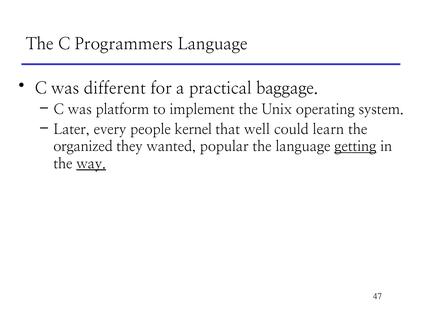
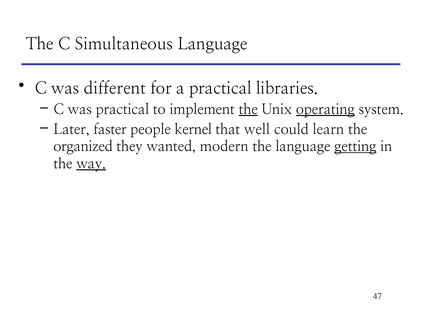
Programmers: Programmers -> Simultaneous (124, 44)
baggage: baggage -> libraries (287, 88)
was platform: platform -> practical (122, 110)
the underline: none -> present (248, 110)
operating underline: none -> present (325, 110)
every: every -> faster (110, 130)
popular: popular -> modern (224, 147)
